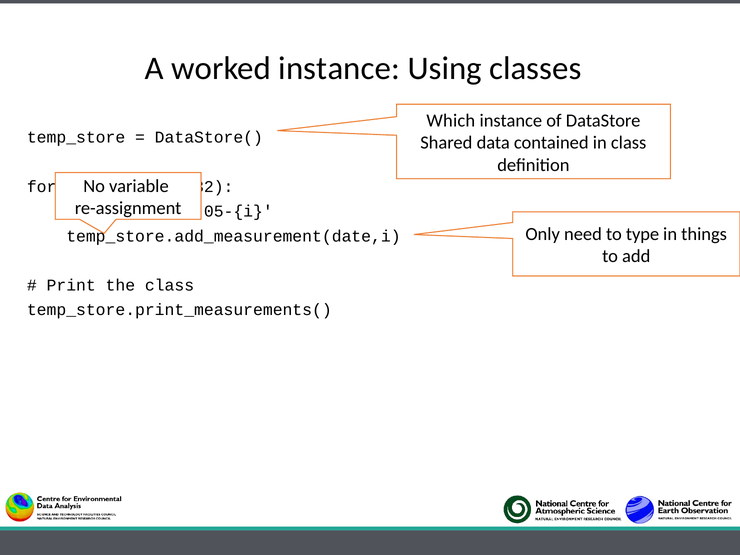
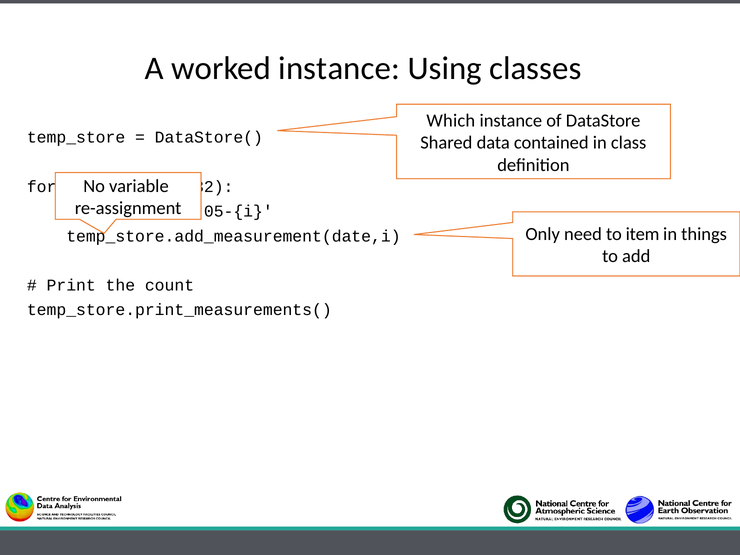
type: type -> item (643, 234)
the class: class -> count (170, 285)
